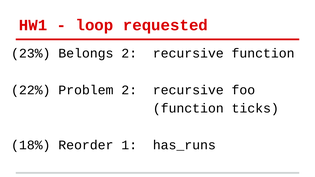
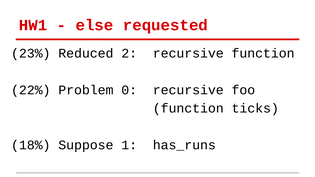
loop: loop -> else (94, 25)
Belongs: Belongs -> Reduced (86, 53)
Problem 2: 2 -> 0 (129, 90)
Reorder: Reorder -> Suppose (86, 145)
